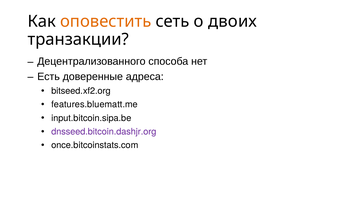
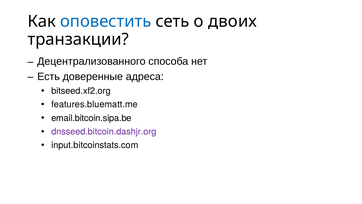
оповестить colour: orange -> blue (106, 21)
input.bitcoin.sipa.be: input.bitcoin.sipa.be -> email.bitcoin.sipa.be (91, 118)
once.bitcoinstats.com: once.bitcoinstats.com -> input.bitcoinstats.com (95, 145)
